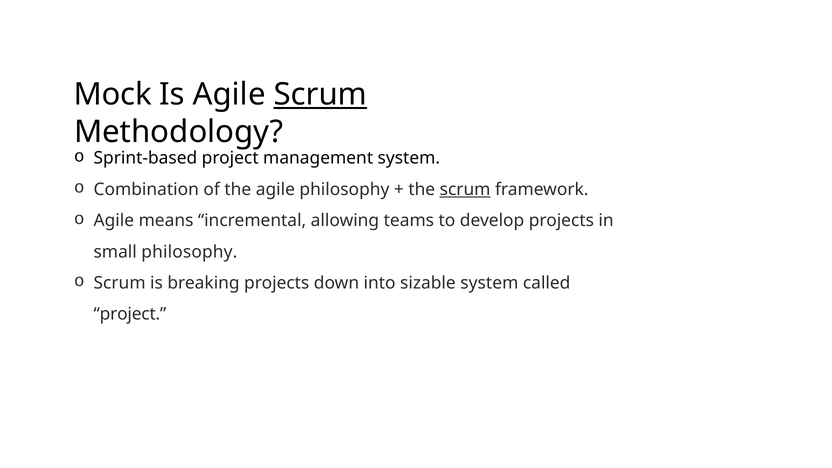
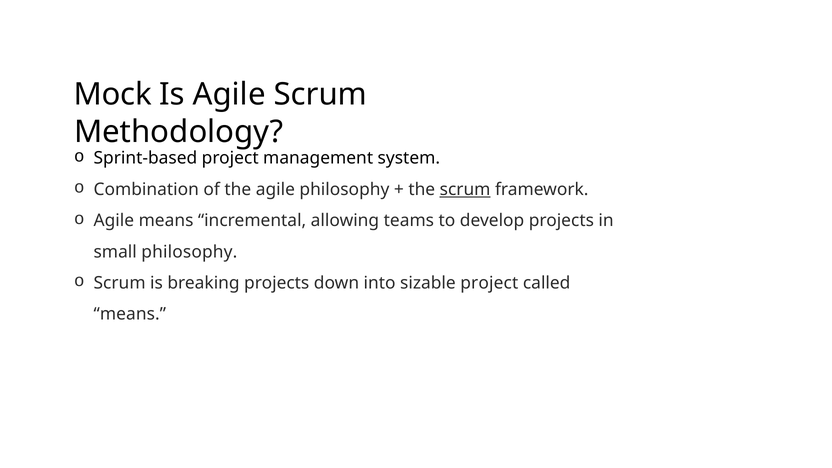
Scrum underline: present -> none (320, 94)
sizable system: system -> project (489, 283)
project: project -> means (130, 314)
